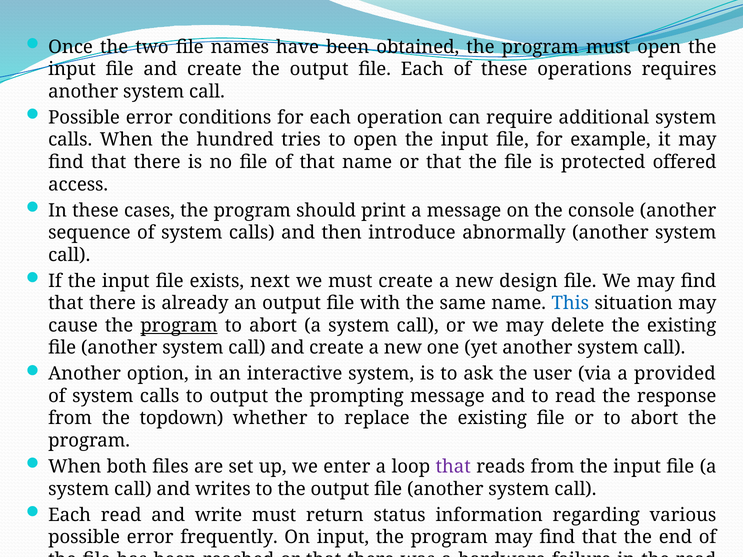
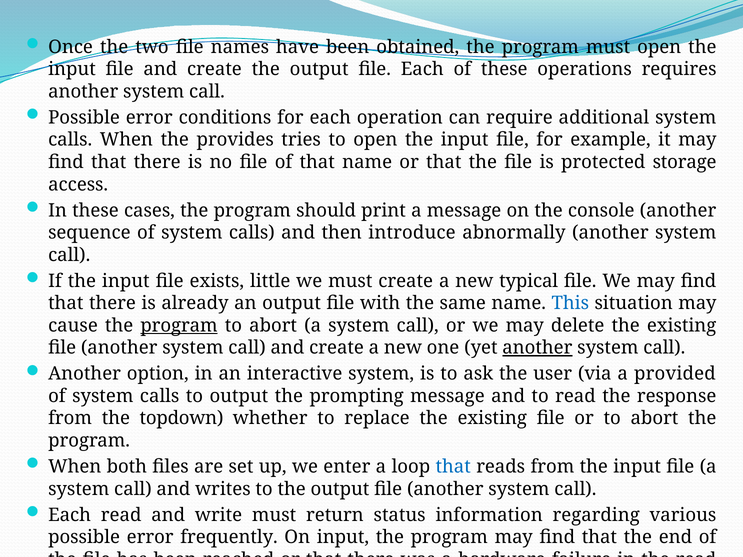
hundred: hundred -> provides (235, 140)
offered: offered -> storage (685, 162)
next: next -> little (270, 281)
design: design -> typical (529, 281)
another underline: none -> present (537, 348)
that colour: purple -> blue (453, 467)
